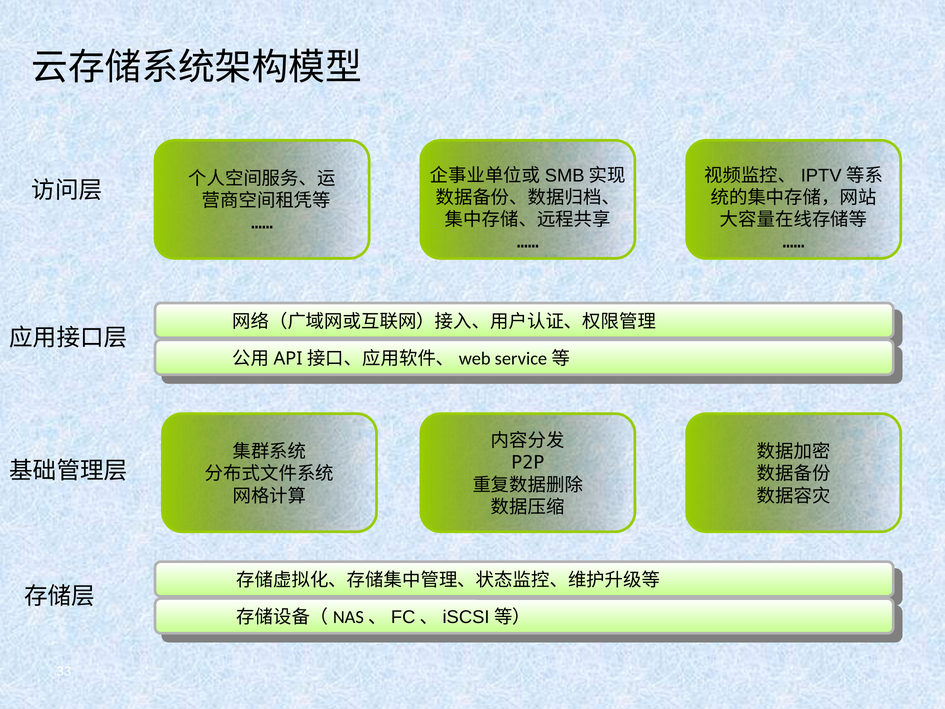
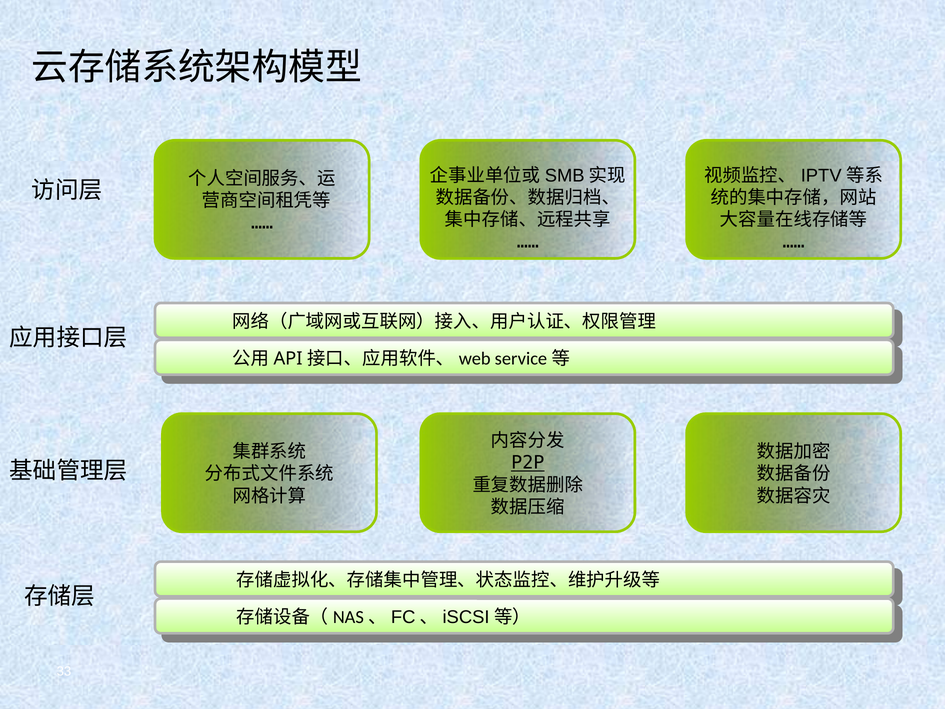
P2P underline: none -> present (528, 463)
